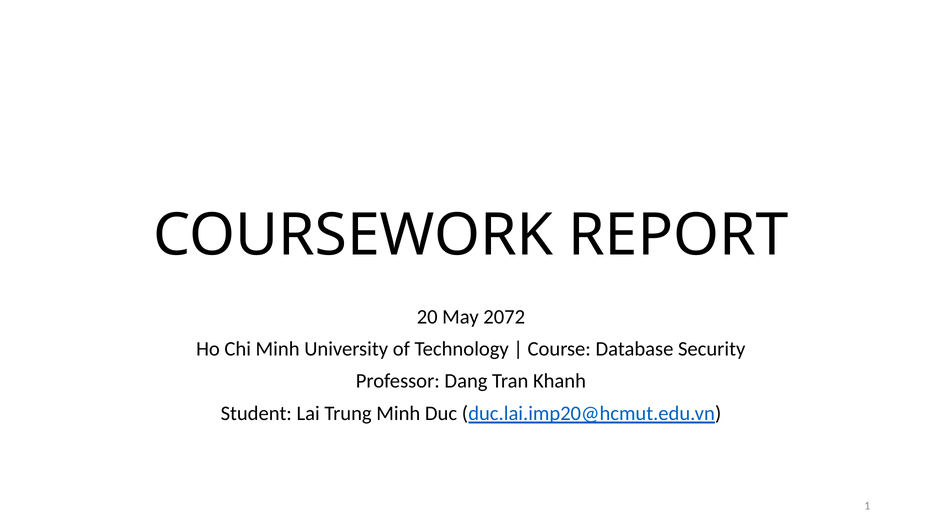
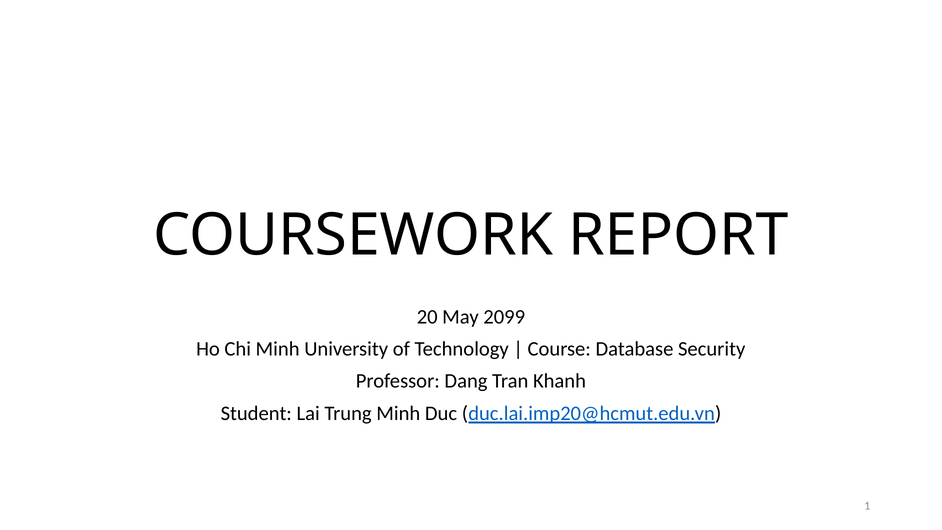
2072: 2072 -> 2099 (504, 317)
